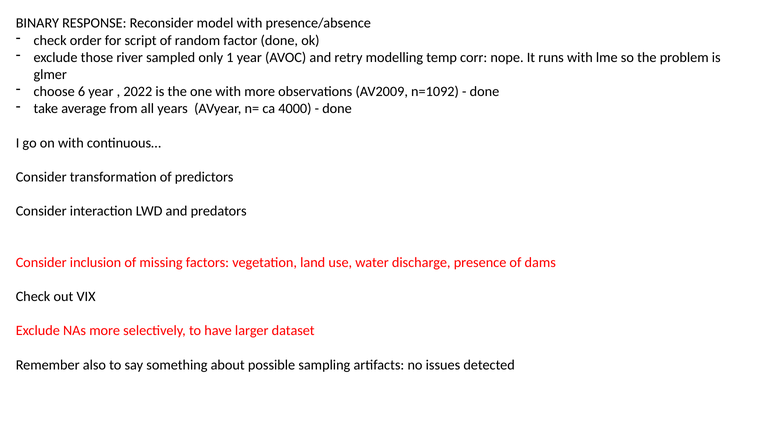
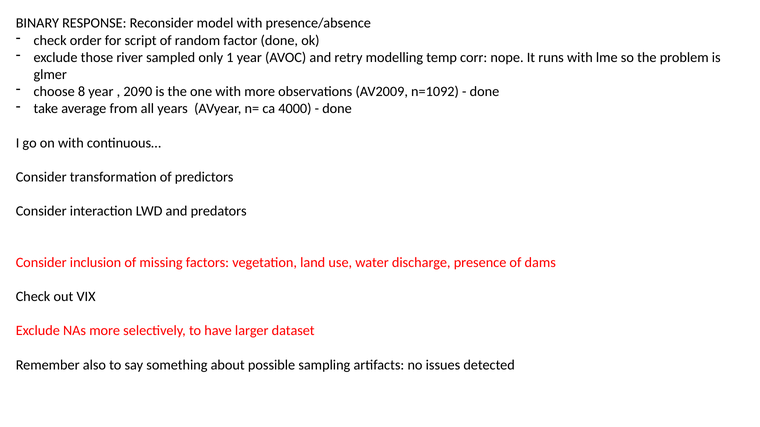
6: 6 -> 8 (81, 92)
2022: 2022 -> 2090 (138, 92)
